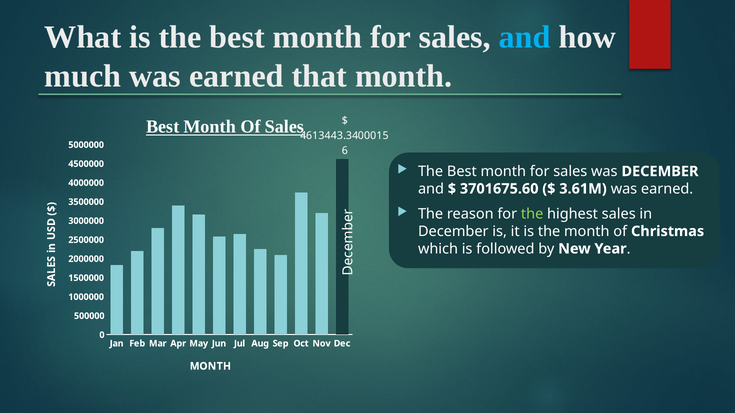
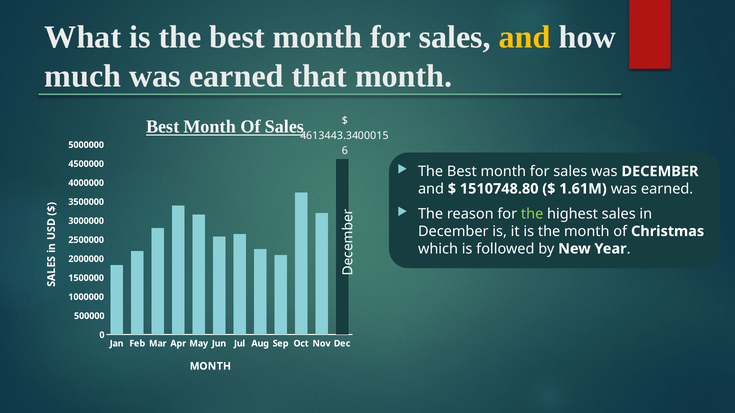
and colour: light blue -> yellow (525, 37)
3701675.60: 3701675.60 -> 1510748.80 (499, 189)
3.61M: 3.61M -> 1.61M (583, 189)
